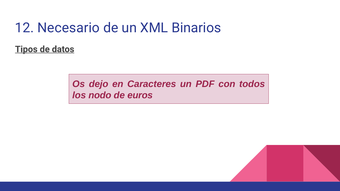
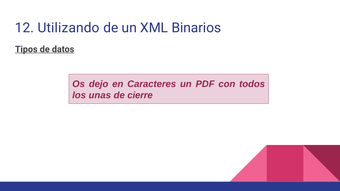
Necesario: Necesario -> Utilizando (69, 28)
nodo: nodo -> unas (100, 95)
euros: euros -> cierre (140, 95)
